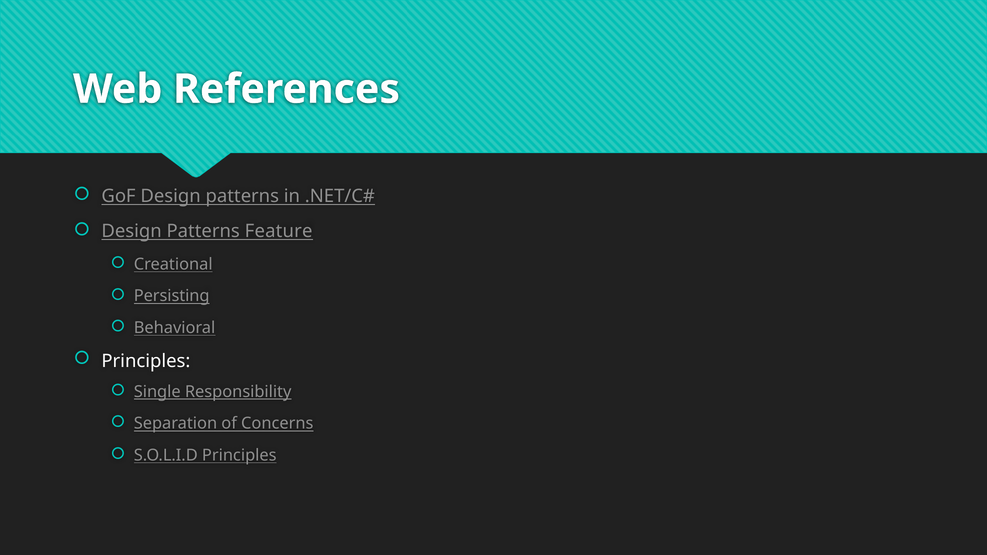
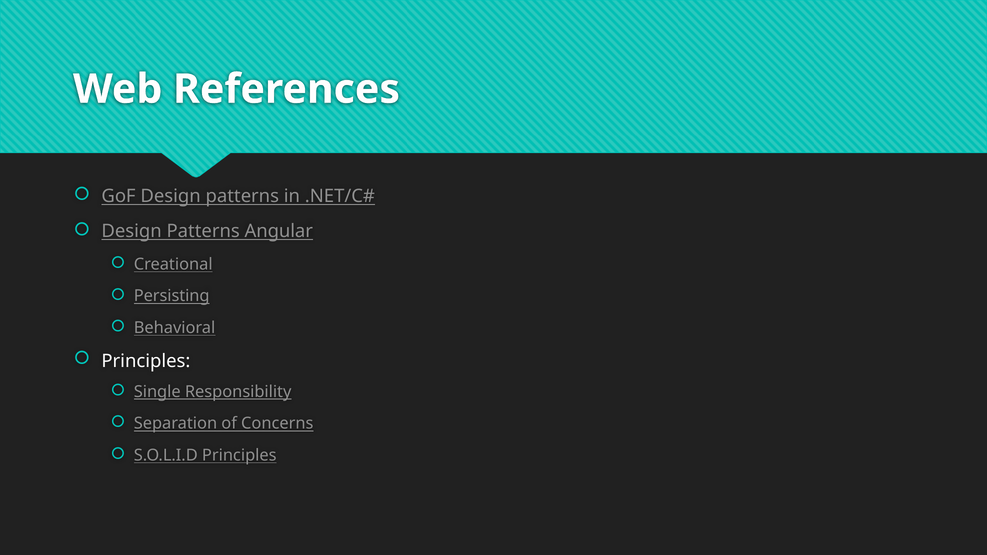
Feature: Feature -> Angular (279, 231)
